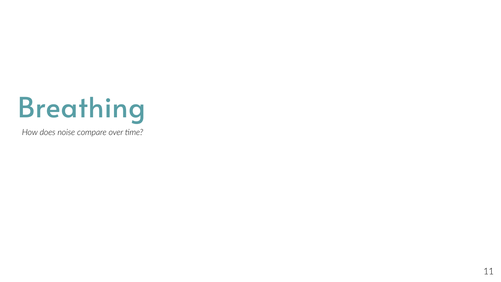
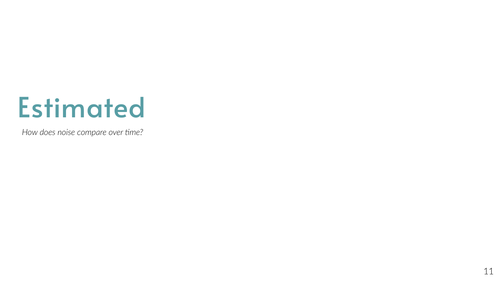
Breathing: Breathing -> Estimated (82, 108)
